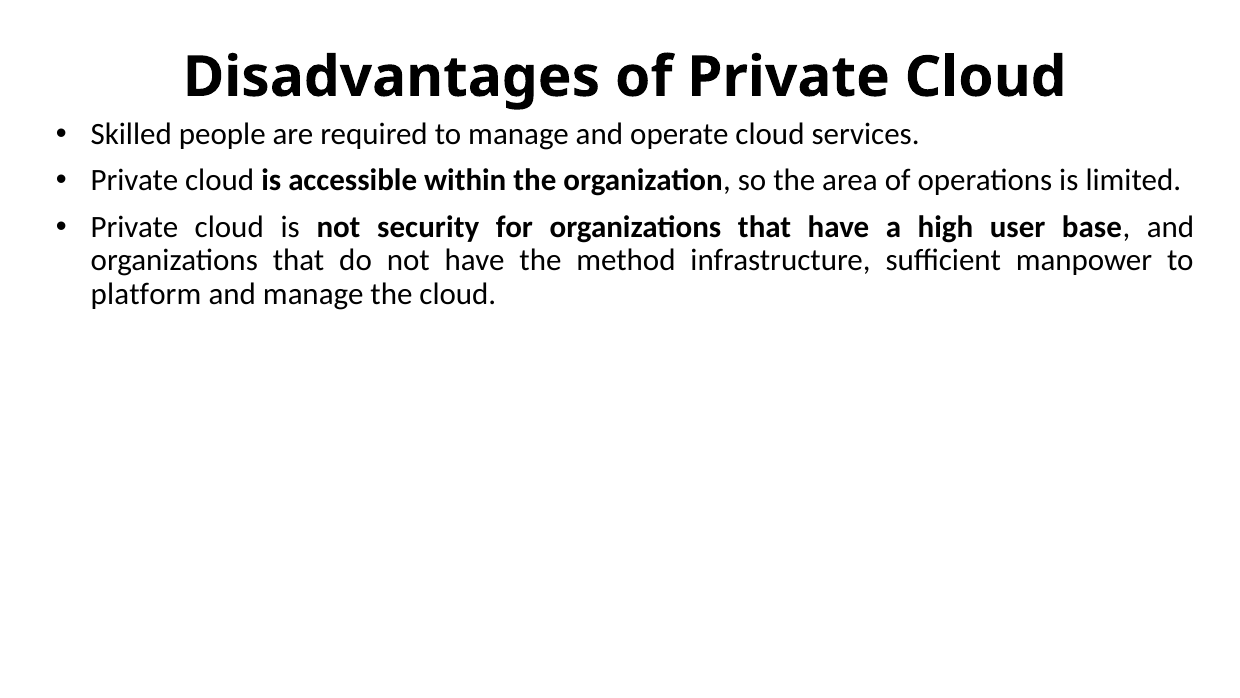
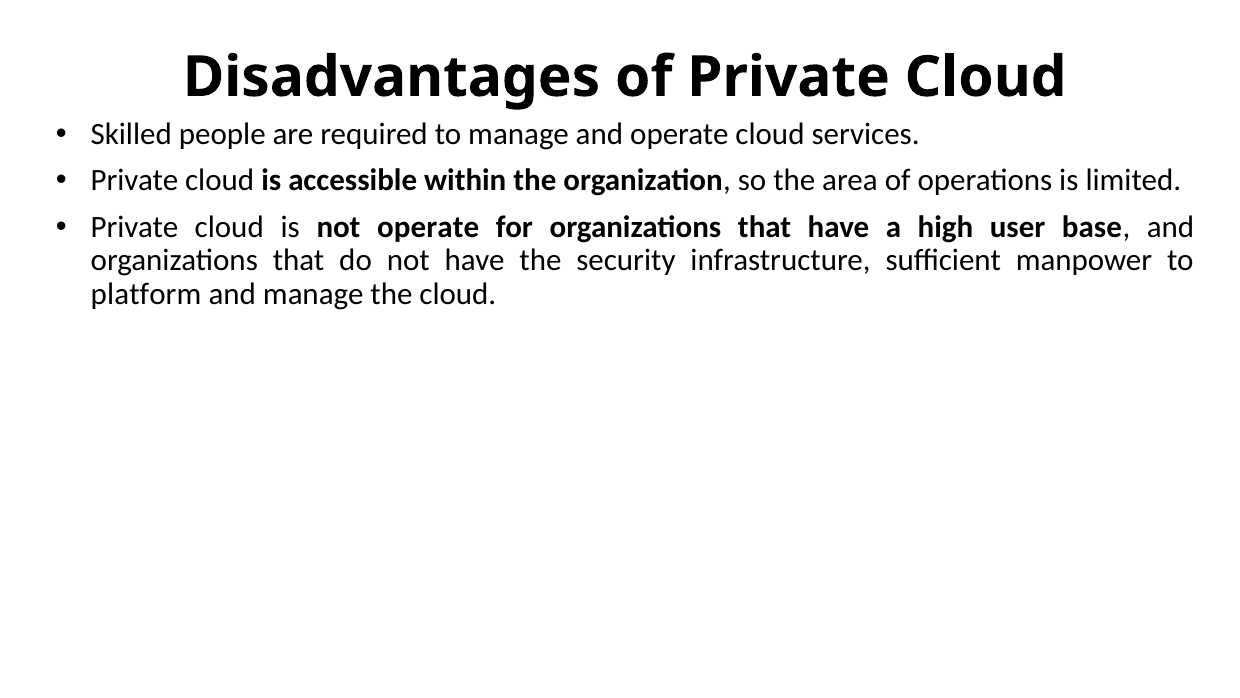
not security: security -> operate (428, 227)
method: method -> security (626, 260)
